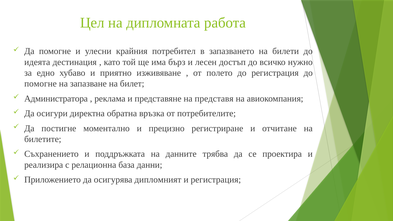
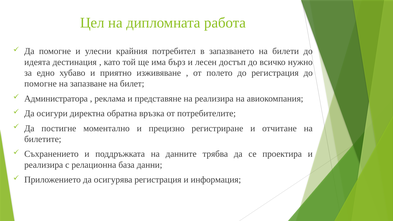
на представя: представя -> реализира (214, 99)
осигурява дипломният: дипломният -> регистрация (158, 180)
и регистрация: регистрация -> информация (216, 180)
